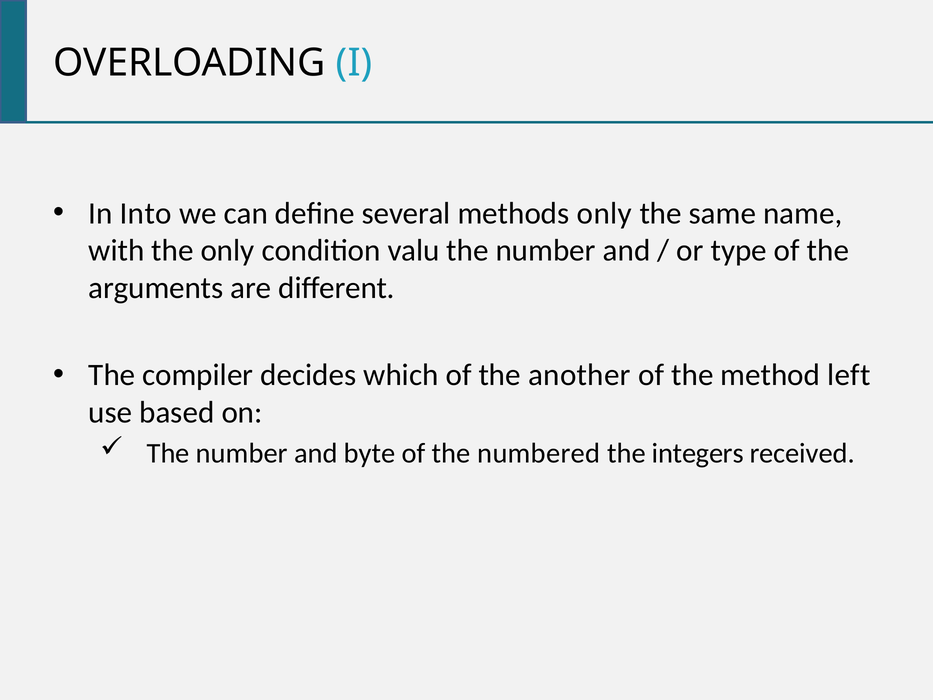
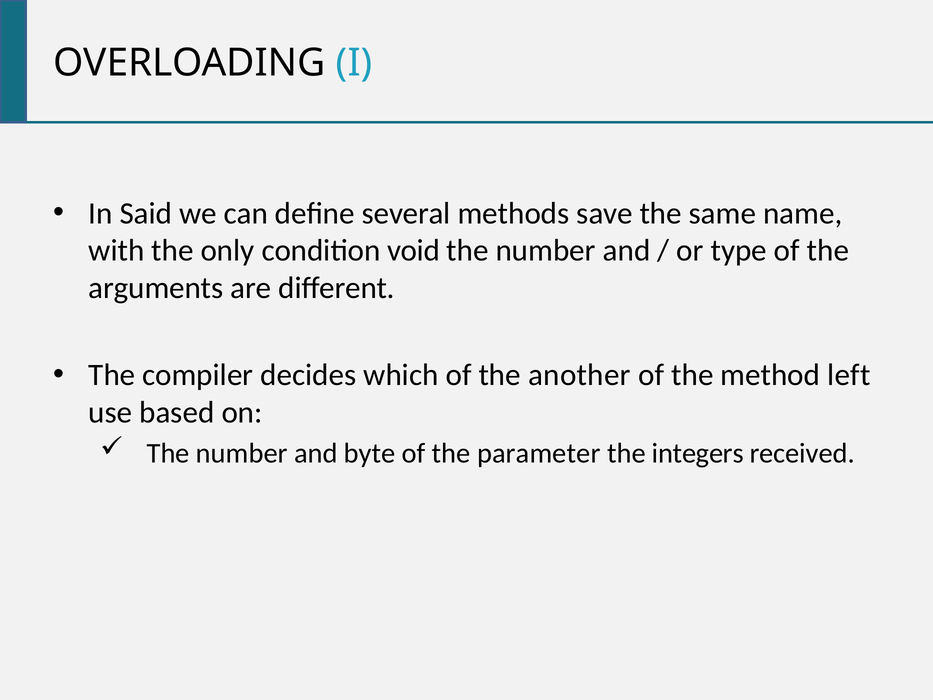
Into: Into -> Said (146, 213)
methods only: only -> save (605, 213)
valu: valu -> void (414, 250)
numbered: numbered -> parameter (539, 453)
